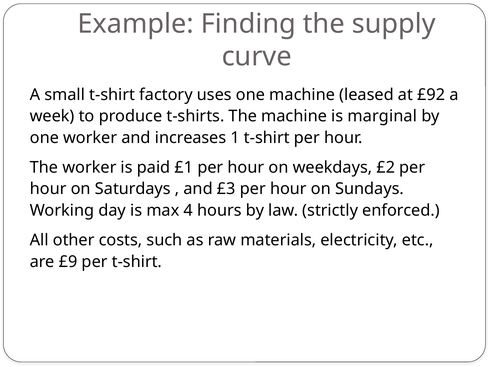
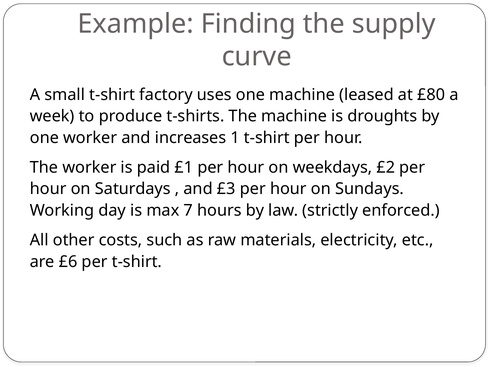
£92: £92 -> £80 (431, 95)
marginal: marginal -> droughts (382, 116)
4: 4 -> 7 (188, 210)
£9: £9 -> £6 (68, 261)
